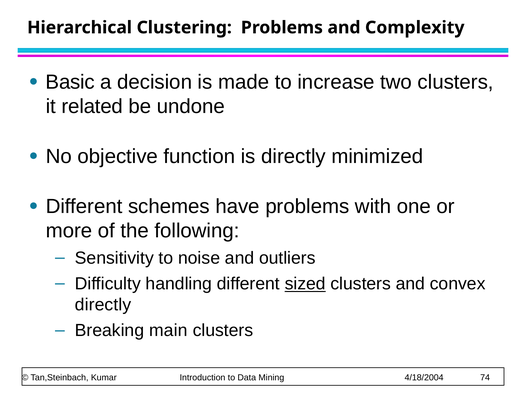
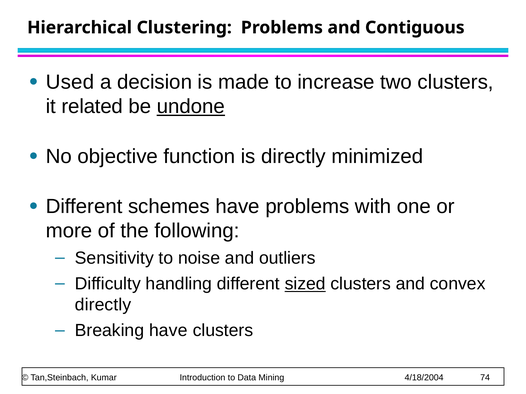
Complexity: Complexity -> Contiguous (415, 28)
Basic: Basic -> Used (70, 82)
undone underline: none -> present (191, 107)
Breaking main: main -> have (168, 331)
